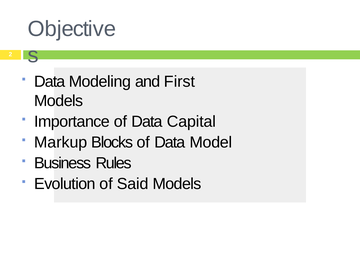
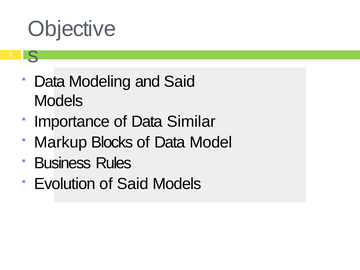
and First: First -> Said (180, 82)
Capital: Capital -> Similar (191, 122)
